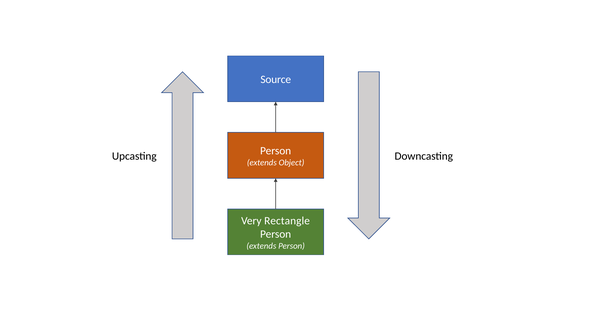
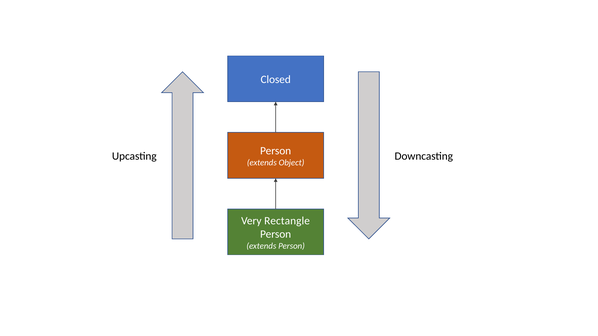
Source: Source -> Closed (276, 80)
